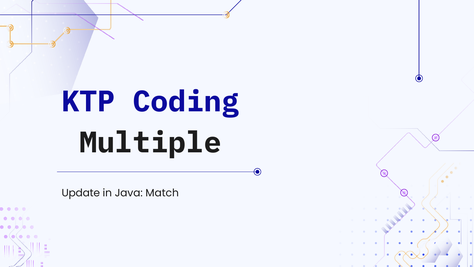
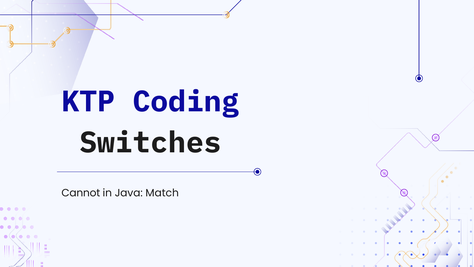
Multiple: Multiple -> Switches (151, 142)
Update: Update -> Cannot (81, 193)
